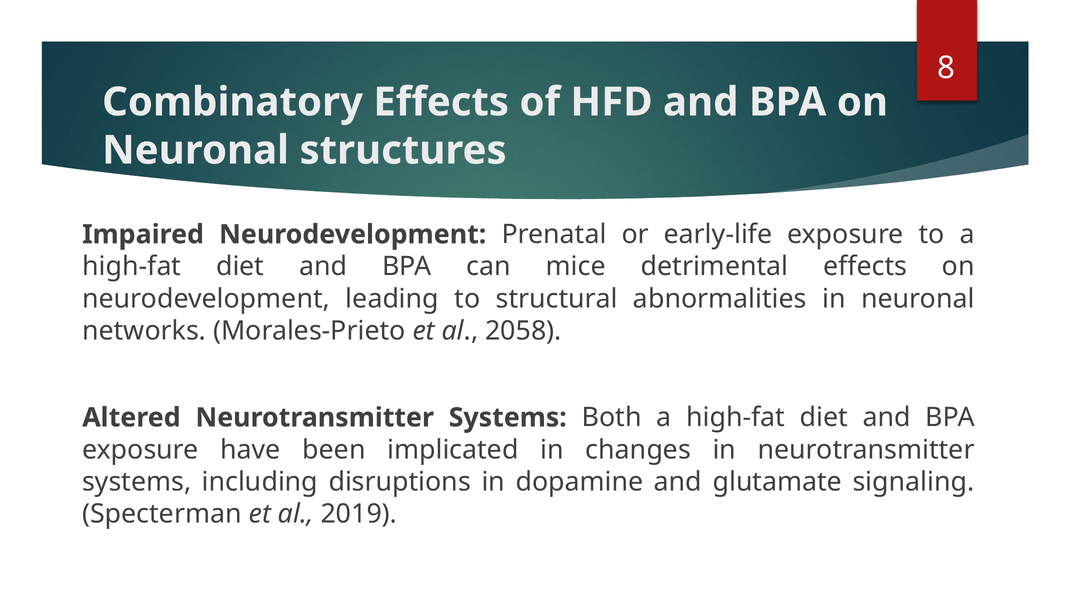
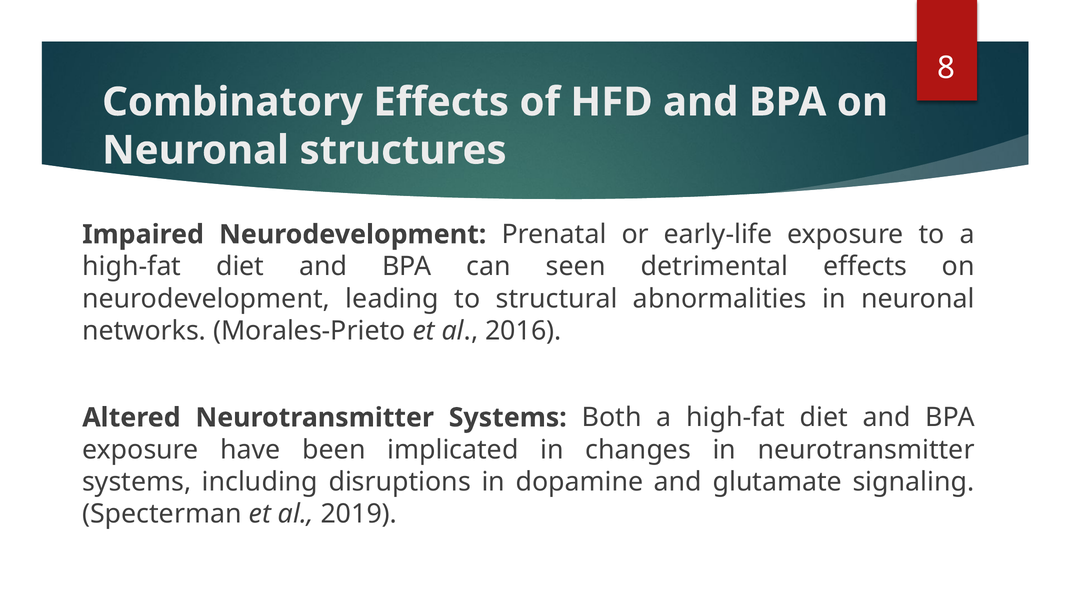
mice: mice -> seen (576, 266)
2058: 2058 -> 2016 (523, 331)
